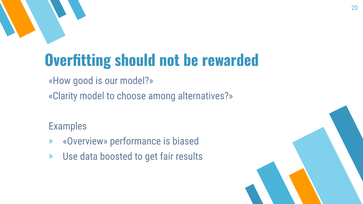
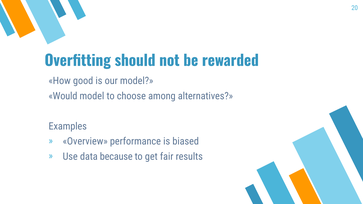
Clarity: Clarity -> Would (63, 96)
boosted: boosted -> because (116, 157)
